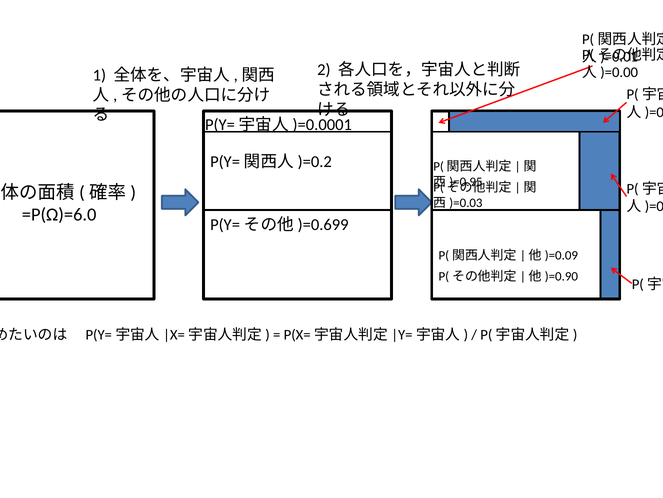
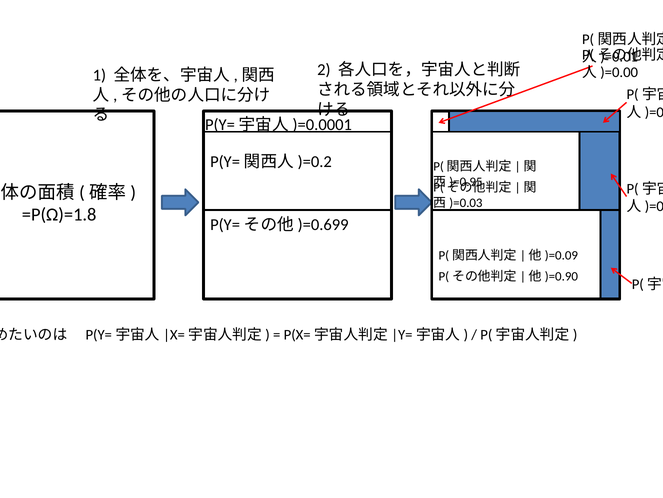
=P(Ω)=6.0: =P(Ω)=6.0 -> =P(Ω)=1.8 (59, 214)
